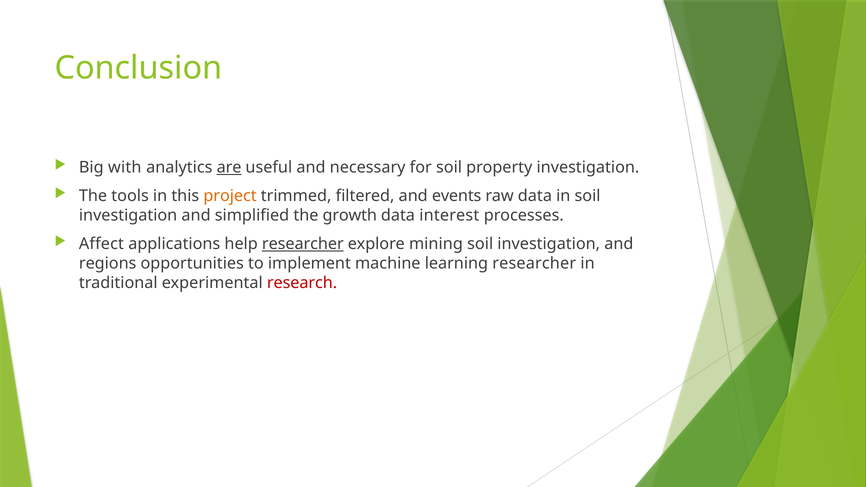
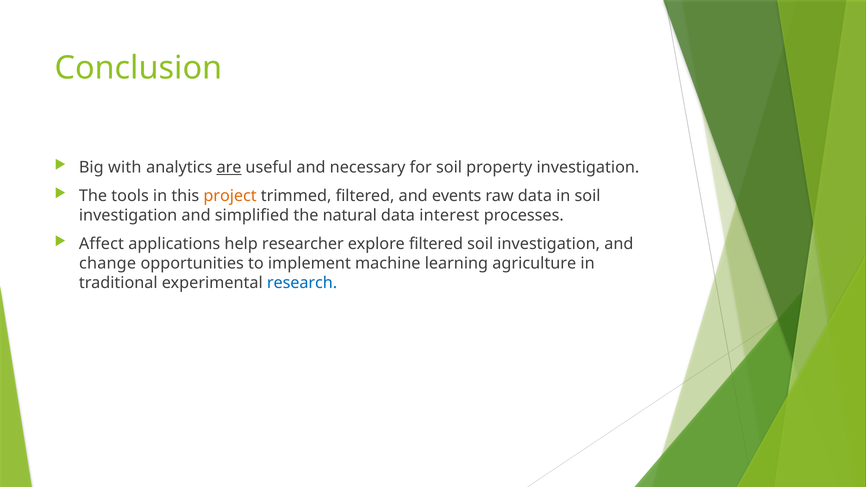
growth: growth -> natural (350, 216)
researcher underline: present -> none (303, 244)
explore mining: mining -> filtered (436, 244)
regions: regions -> change (108, 264)
learning researcher: researcher -> agriculture (534, 264)
research colour: red -> blue (302, 283)
